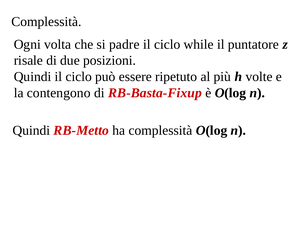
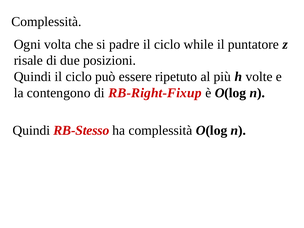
RB-Basta-Fixup: RB-Basta-Fixup -> RB-Right-Fixup (155, 93)
RB-Metto: RB-Metto -> RB-Stesso (81, 131)
